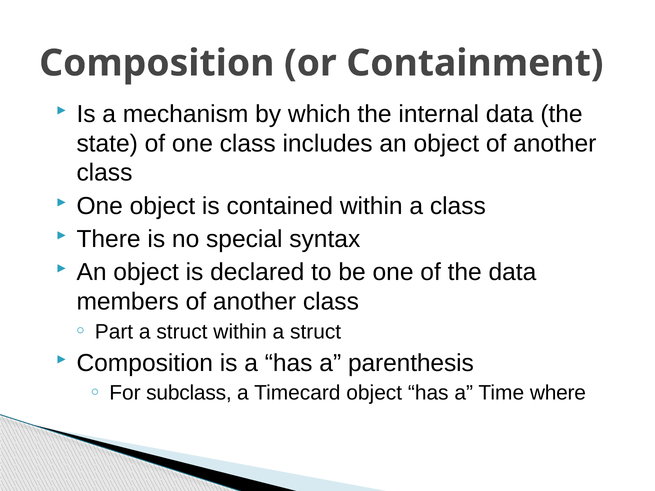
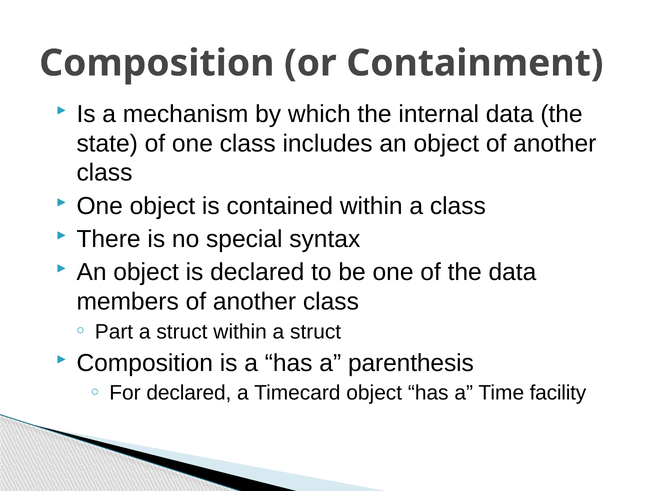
For subclass: subclass -> declared (189, 393)
where: where -> facility (558, 393)
